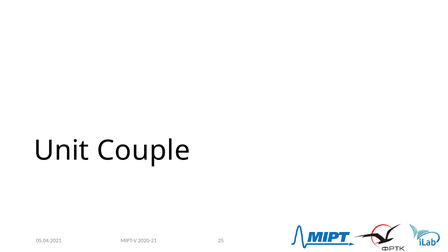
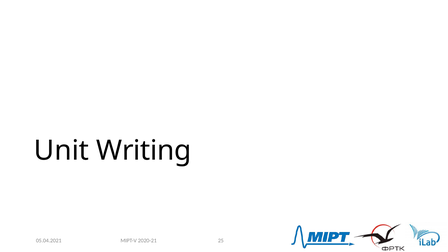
Couple: Couple -> Writing (144, 151)
